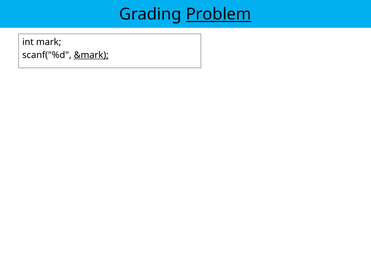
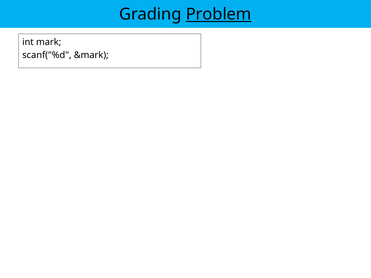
&mark underline: present -> none (91, 55)
